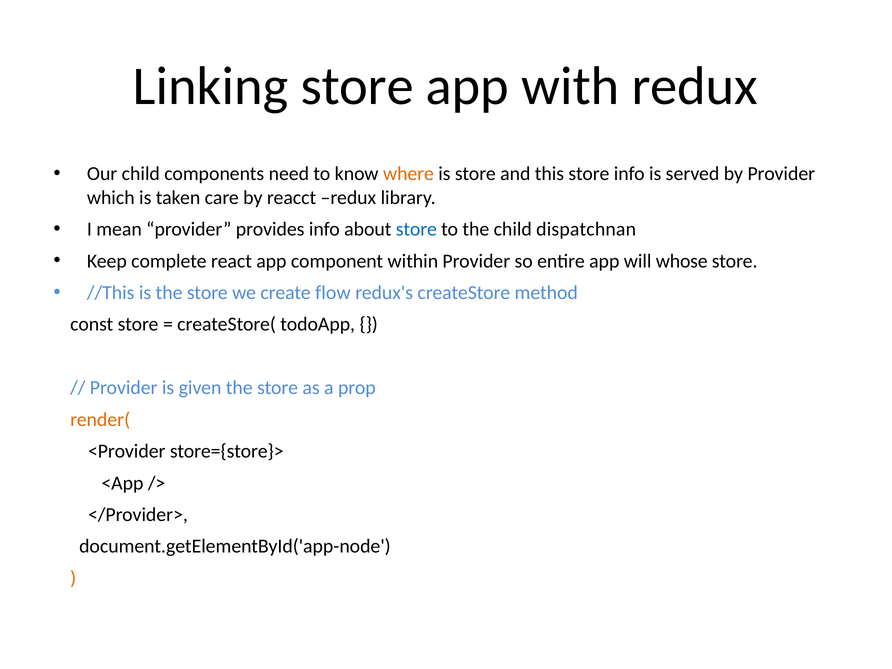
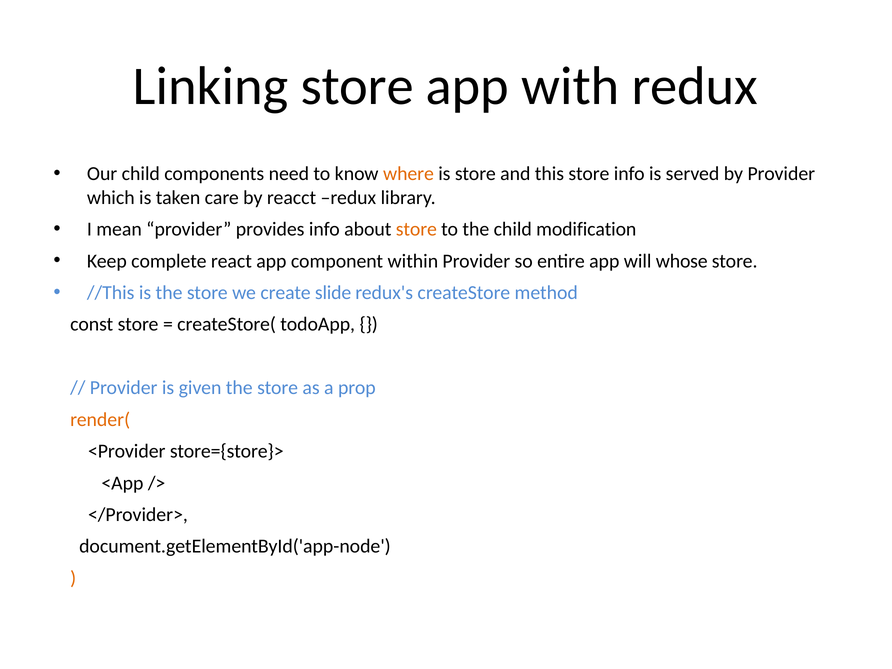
store colour: blue -> orange (416, 229)
dispatchnan: dispatchnan -> modification (586, 229)
flow: flow -> slide (333, 293)
